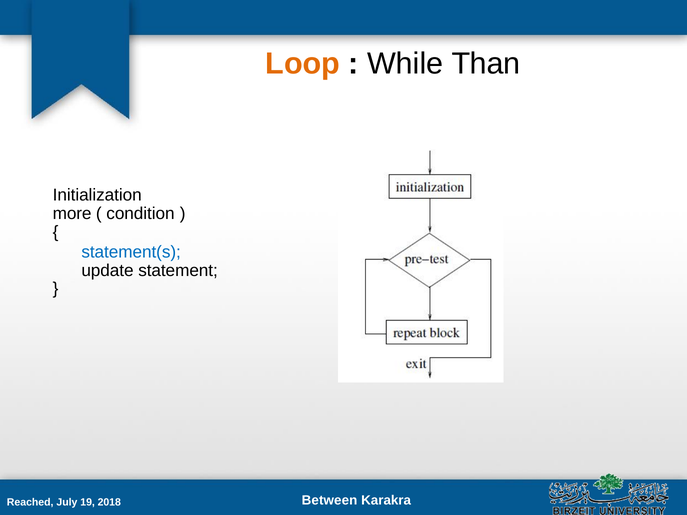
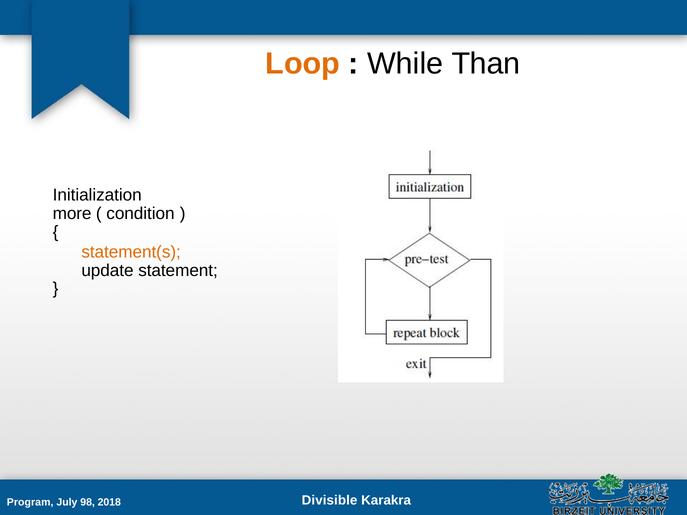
statement(s colour: blue -> orange (131, 252)
Between: Between -> Divisible (330, 501)
Reached: Reached -> Program (30, 503)
19: 19 -> 98 (88, 503)
